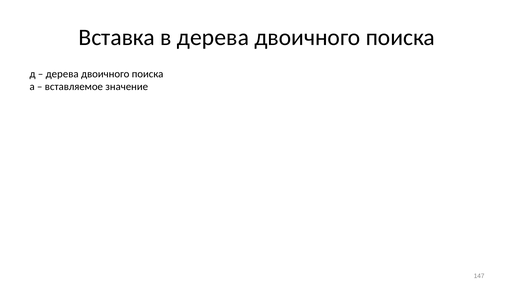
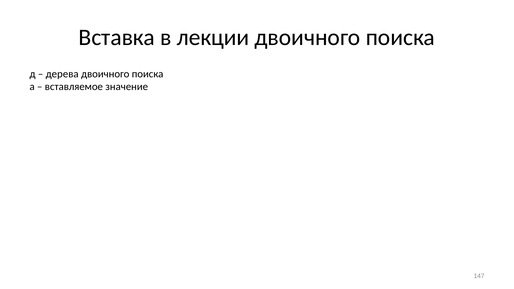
в дерева: дерева -> лекции (213, 37)
